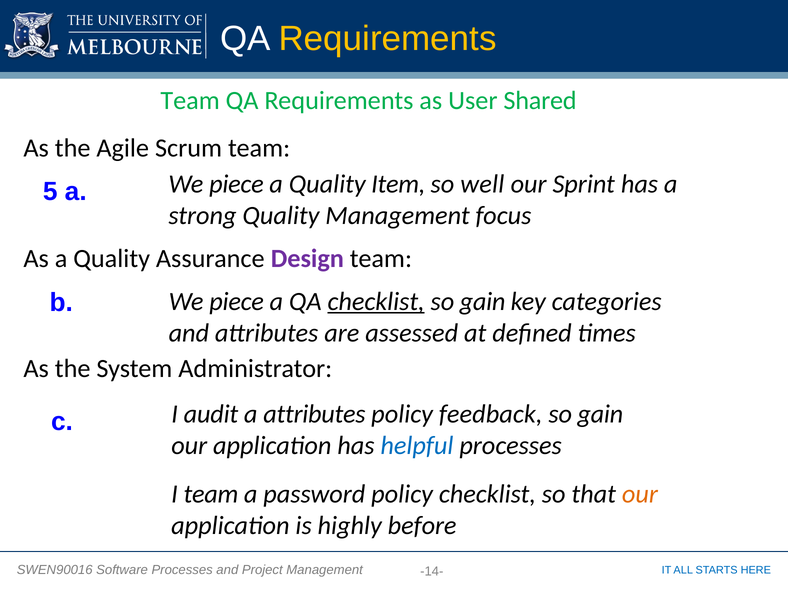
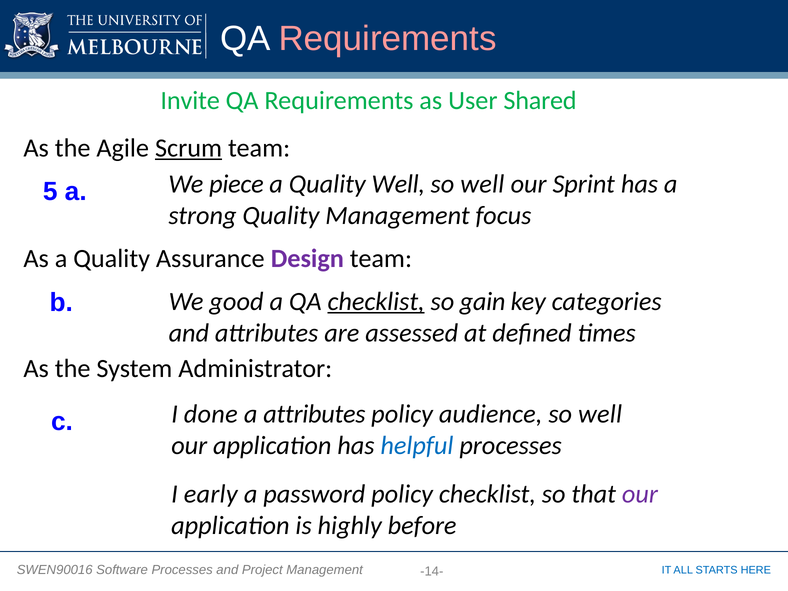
Requirements colour: yellow -> pink (388, 39)
Team: Team -> Invite (190, 101)
Scrum underline: none -> present (189, 148)
Quality Item: Item -> Well (398, 184)
piece: piece -> good (236, 302)
audit: audit -> done (211, 414)
feedback: feedback -> audience (491, 414)
gain: gain -> well (600, 414)
I team: team -> early (211, 494)
our colour: orange -> purple (640, 494)
